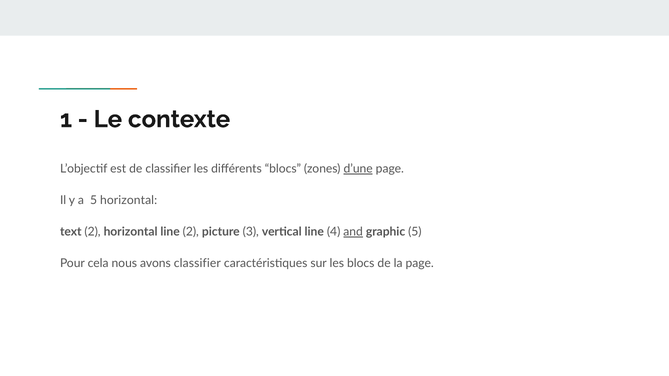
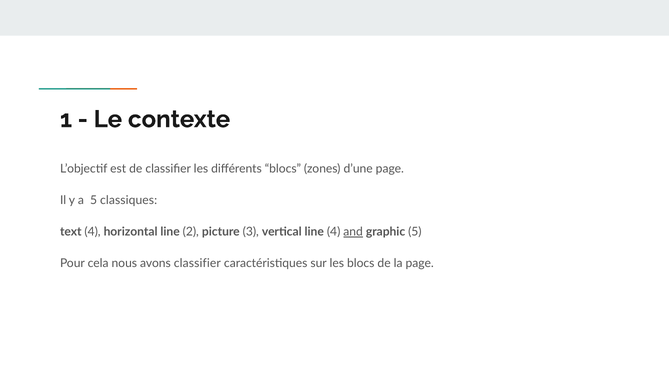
d’une underline: present -> none (358, 169)
5 horizontal: horizontal -> classiques (129, 201)
text 2: 2 -> 4 (93, 232)
